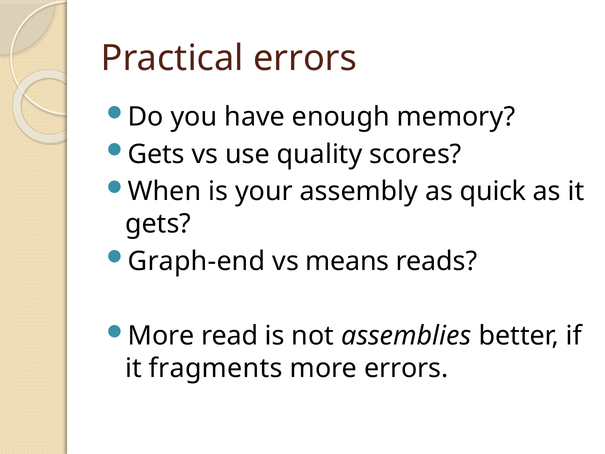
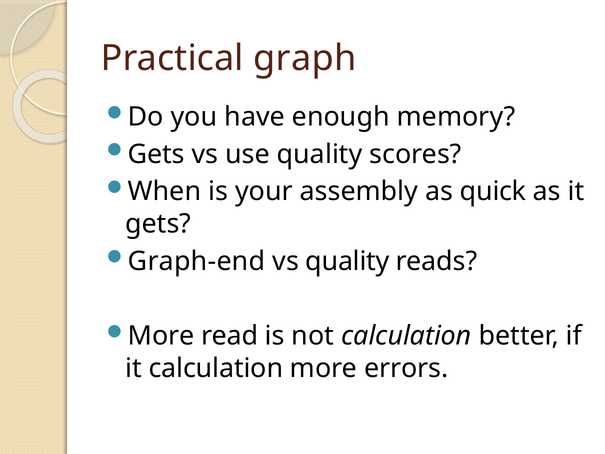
Practical errors: errors -> graph (305, 59)
vs means: means -> quality (347, 261)
not assemblies: assemblies -> calculation (406, 336)
it fragments: fragments -> calculation (216, 368)
